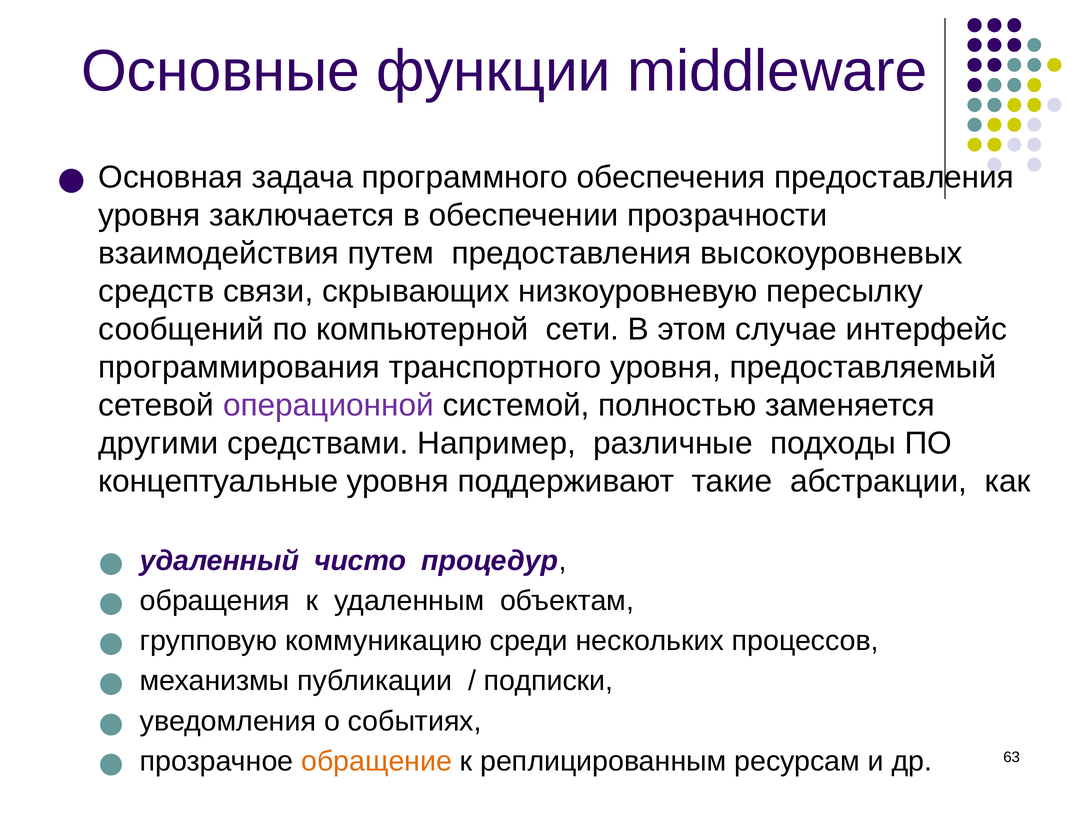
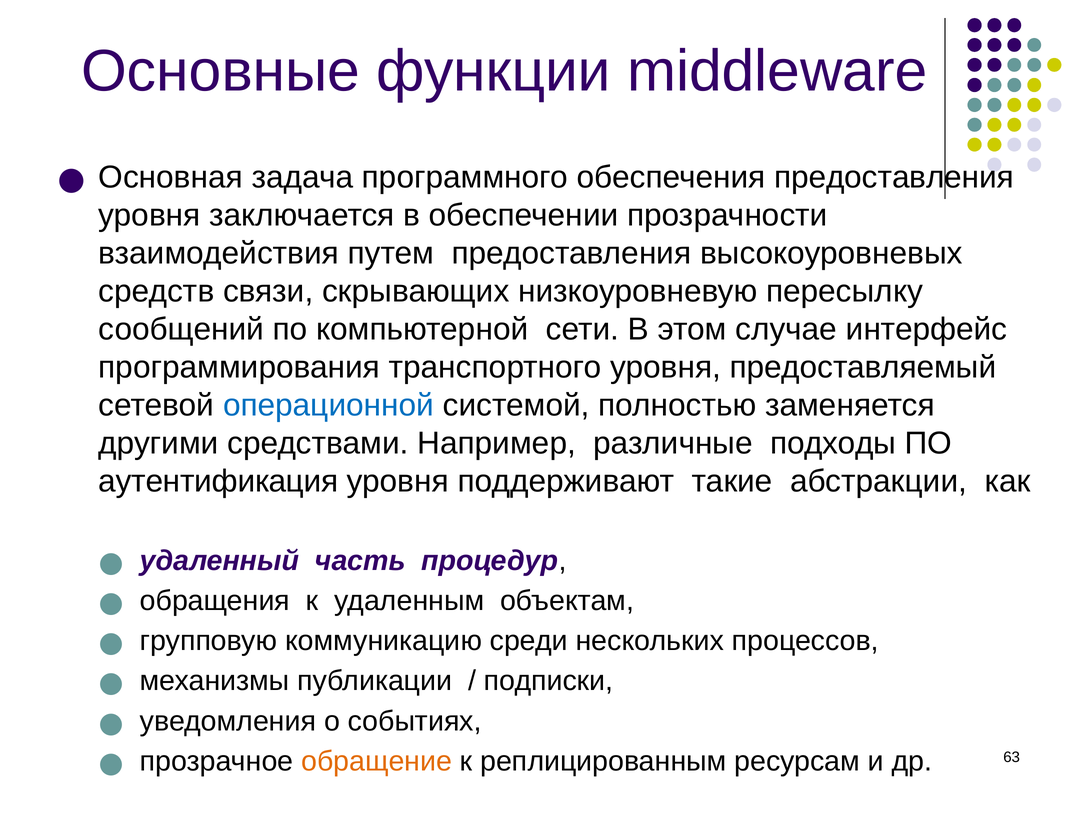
операционной colour: purple -> blue (329, 405)
концептуальные: концептуальные -> аутентификация (218, 481)
чисто: чисто -> часть (360, 561)
